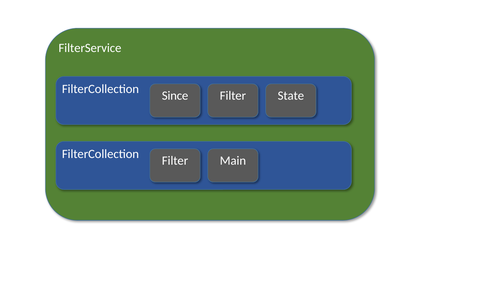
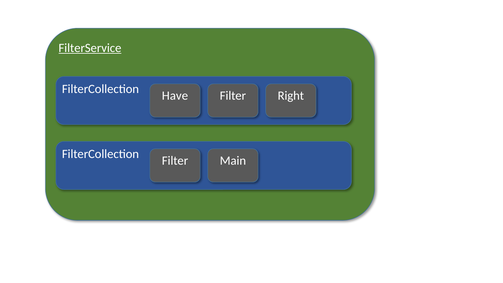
FilterService underline: none -> present (90, 48)
Since: Since -> Have (175, 96)
State: State -> Right (291, 96)
